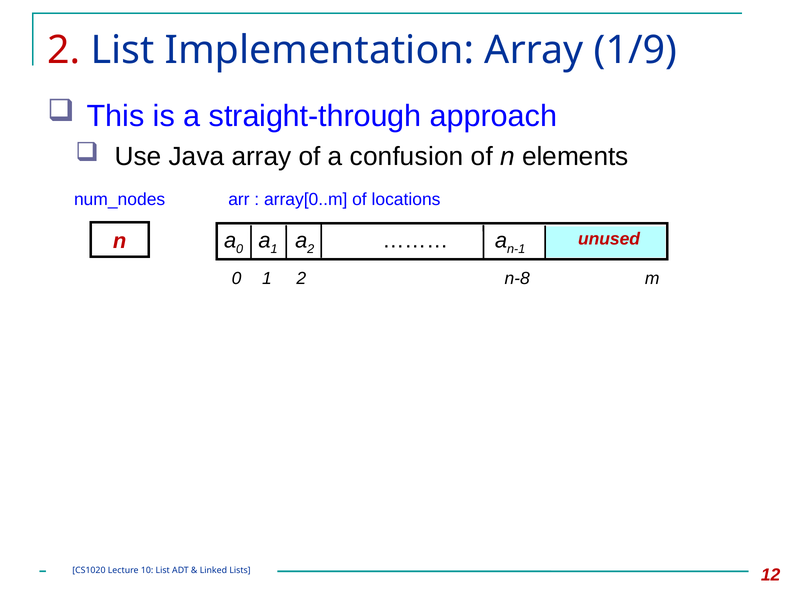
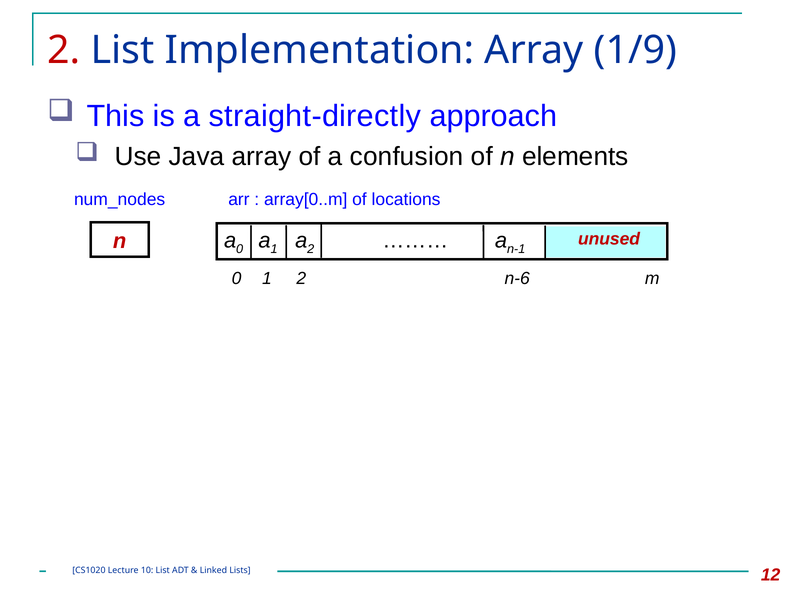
straight-through: straight-through -> straight-directly (315, 116)
n-8: n-8 -> n-6 (517, 278)
